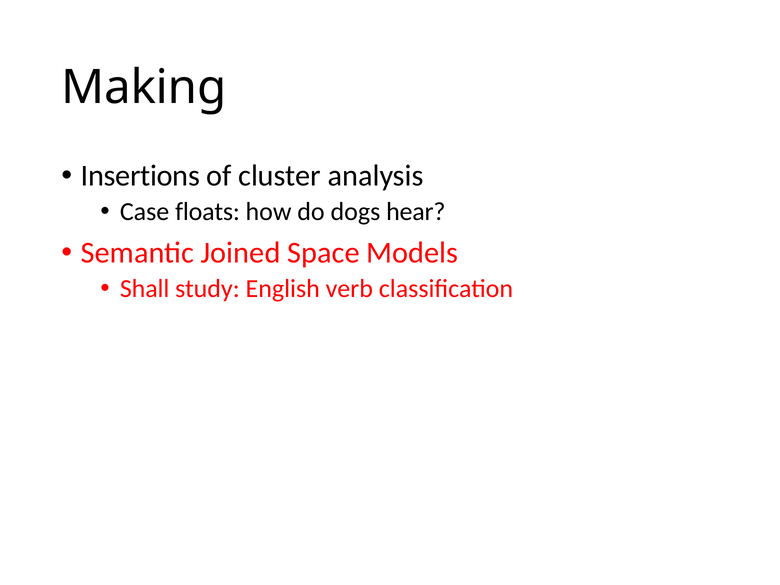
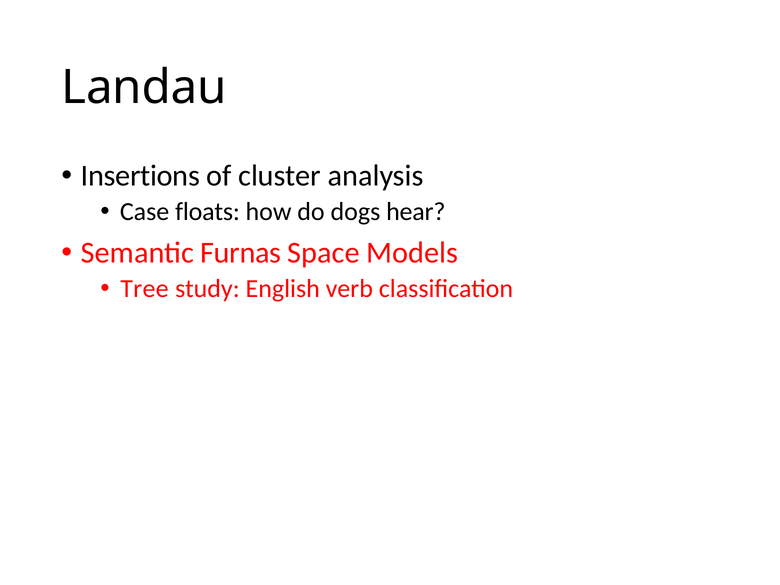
Making: Making -> Landau (144, 87)
Joined: Joined -> Furnas (241, 253)
Shall: Shall -> Tree (144, 289)
